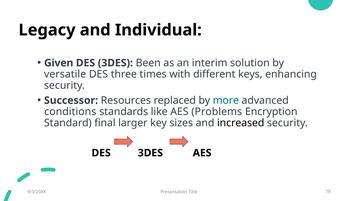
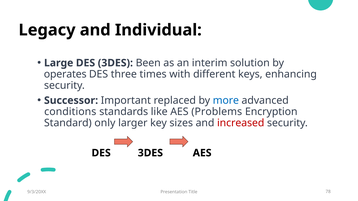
Given: Given -> Large (59, 63)
versatile: versatile -> operates (65, 74)
Resources: Resources -> Important (126, 101)
final: final -> only (105, 123)
increased colour: black -> red (241, 123)
